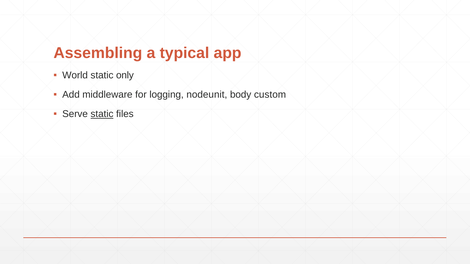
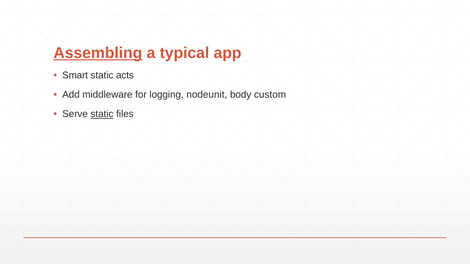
Assembling underline: none -> present (98, 53)
World: World -> Smart (75, 75)
only: only -> acts (125, 75)
